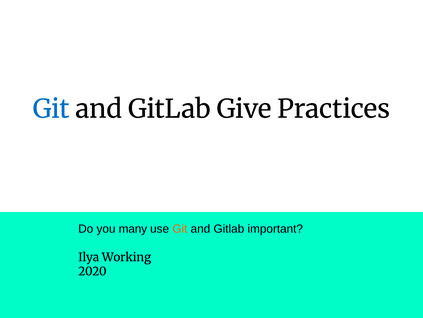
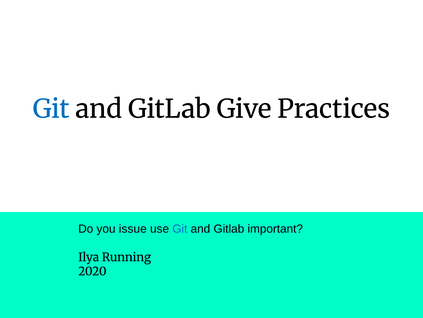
many: many -> issue (133, 229)
Git colour: orange -> blue (180, 229)
Working: Working -> Running (126, 257)
